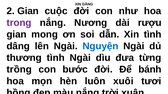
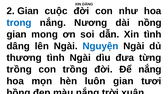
trong colour: purple -> blue (19, 23)
rượu: rượu -> nồng (150, 23)
con bước: bước -> trồng (75, 70)
Để bánh: bánh -> nắng (150, 70)
luôn xuôi: xuôi -> gian (123, 81)
